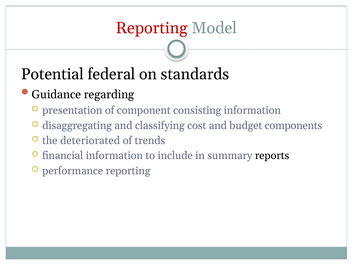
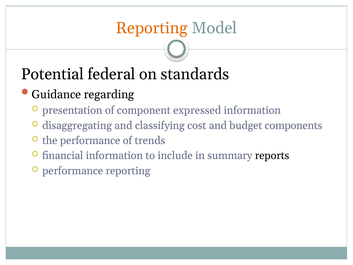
Reporting colour: red -> orange (152, 28)
consisting: consisting -> expressed (197, 110)
the deteriorated: deteriorated -> performance (90, 140)
